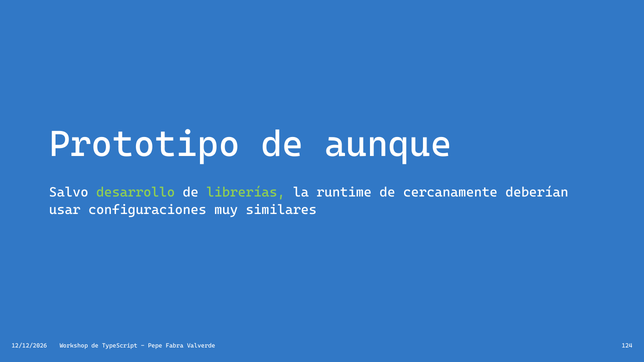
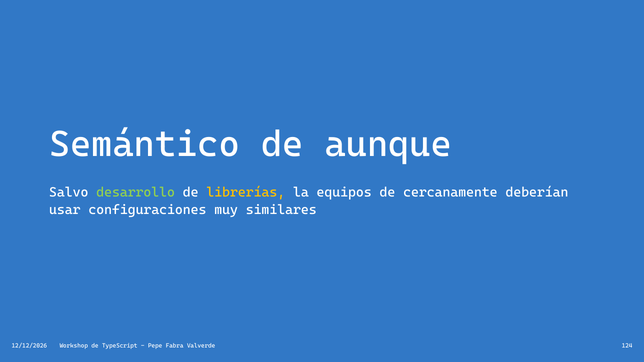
Prototipo: Prototipo -> Semántico (144, 144)
librerías colour: light green -> yellow (246, 192)
runtime: runtime -> equipos (344, 192)
